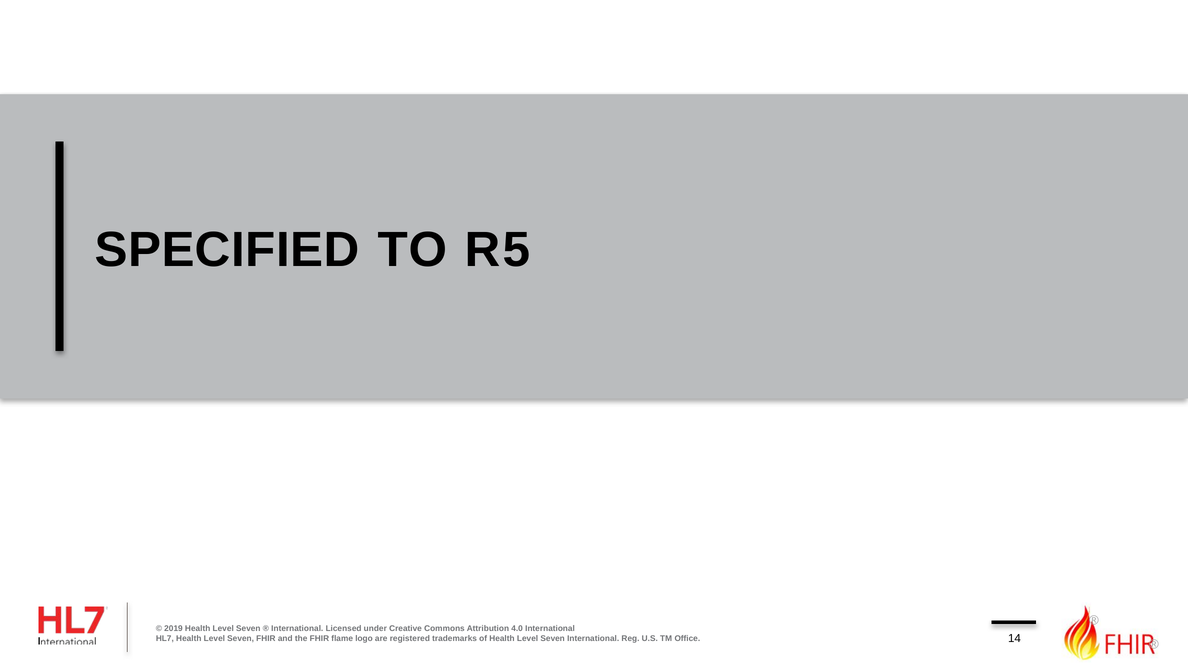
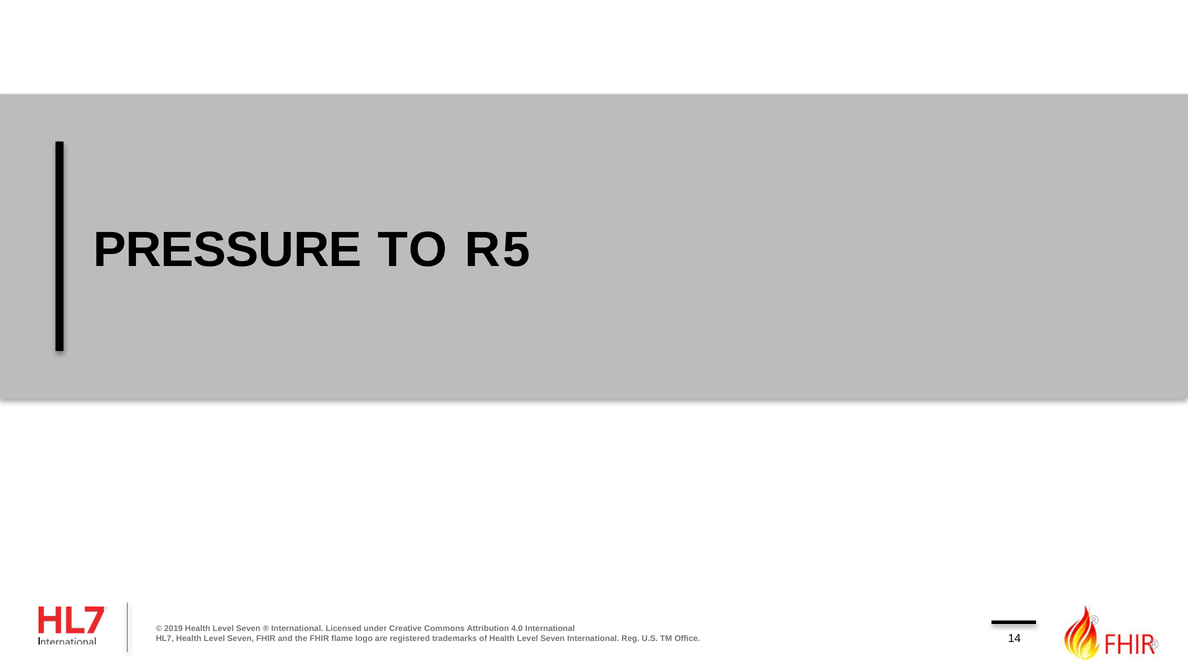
SPECIFIED: SPECIFIED -> PRESSURE (228, 250)
